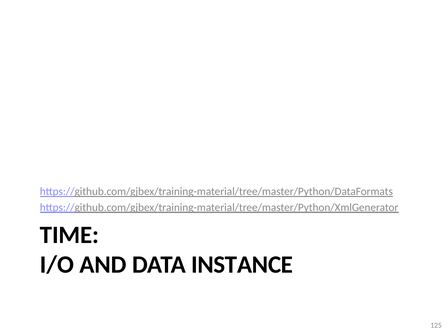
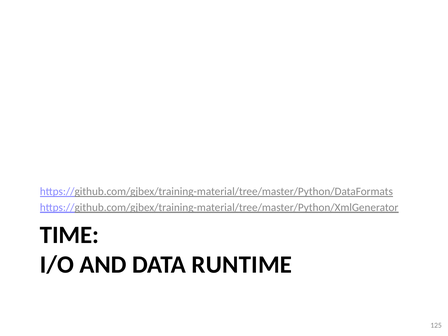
INSTANCE: INSTANCE -> RUNTIME (242, 265)
